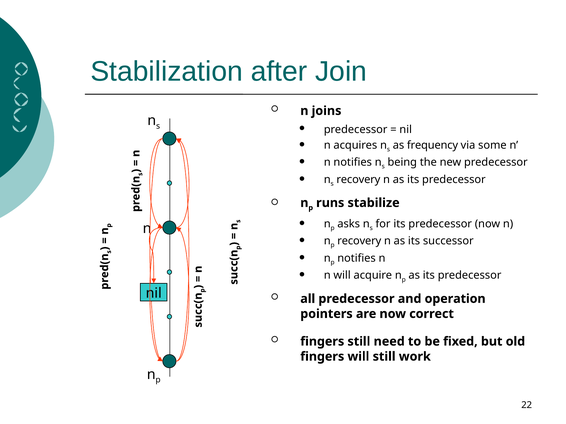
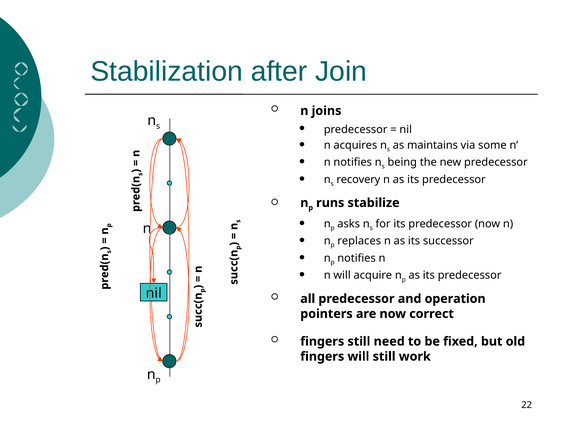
frequency: frequency -> maintains (432, 145)
recovery: recovery -> replaces (359, 241)
